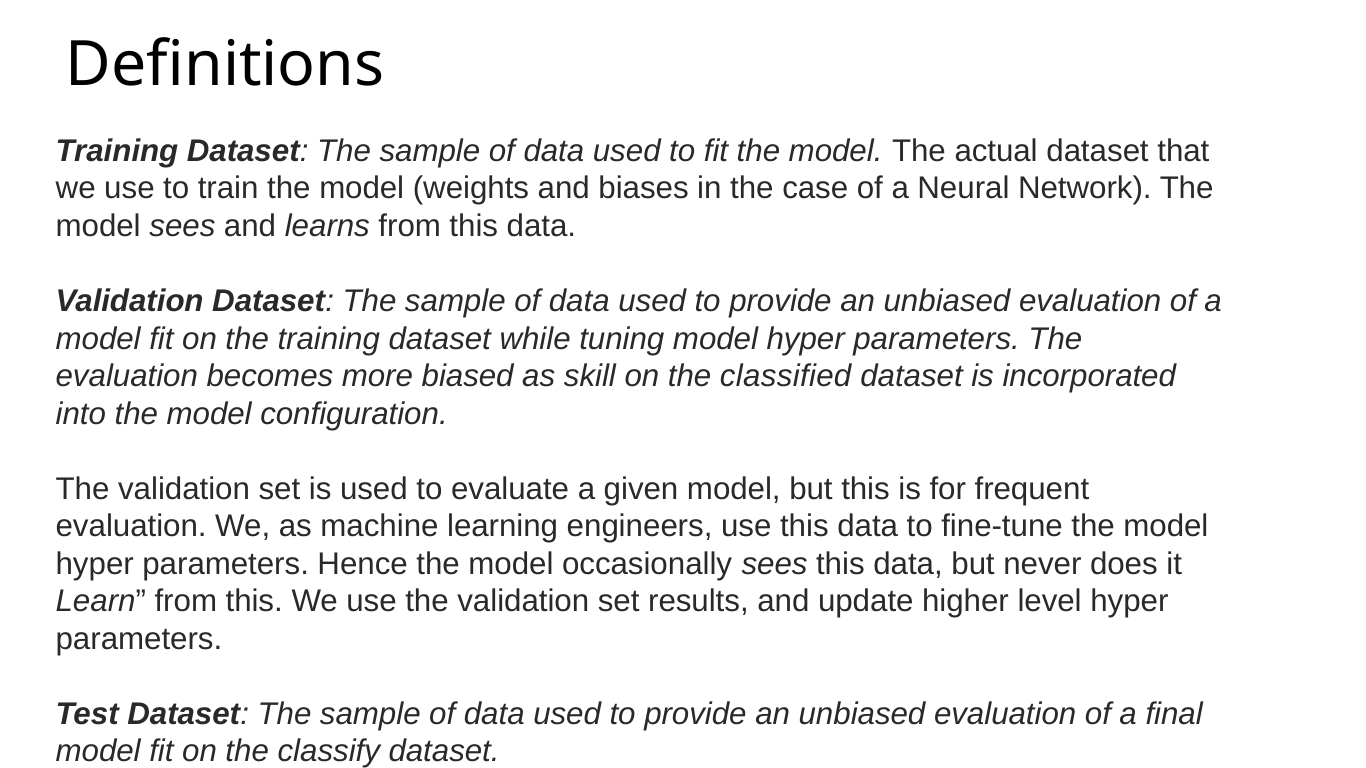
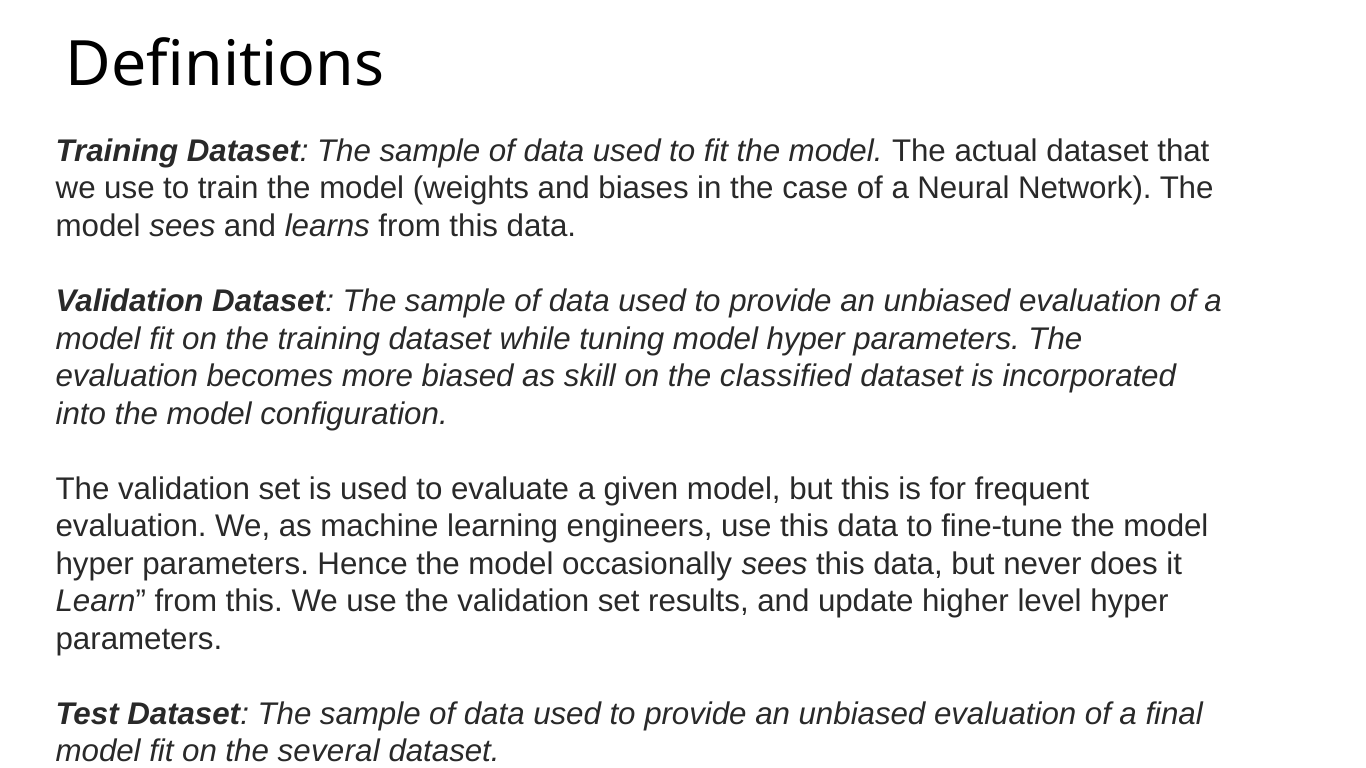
classify: classify -> several (329, 752)
